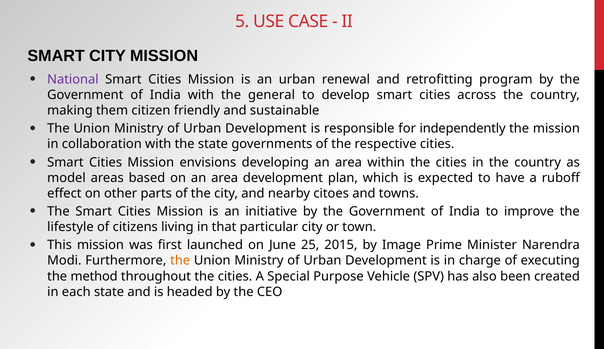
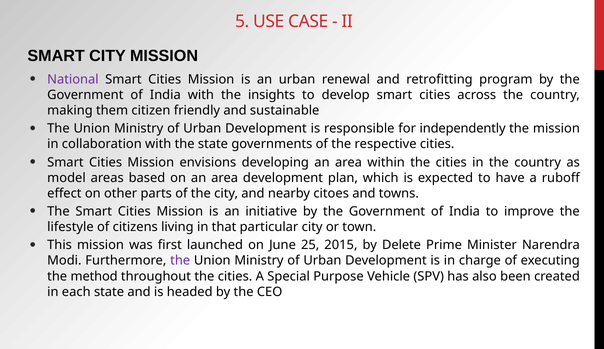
general: general -> insights (272, 95)
Image: Image -> Delete (402, 245)
the colour: orange -> purple (180, 260)
